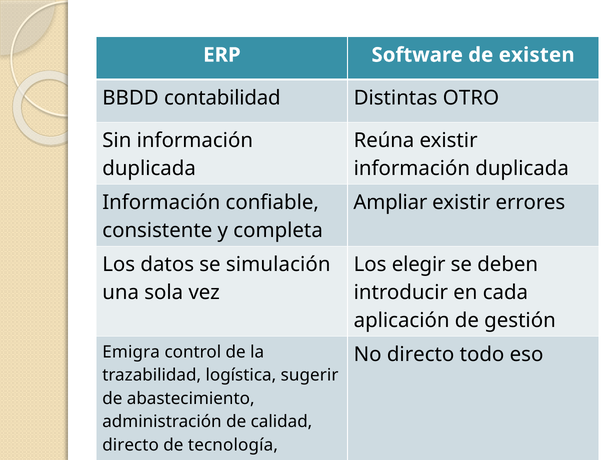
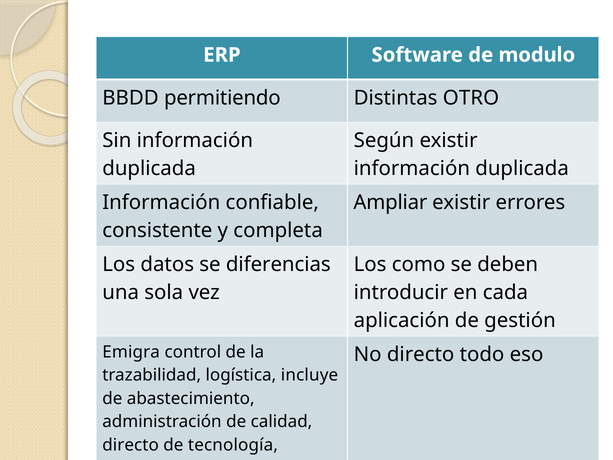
existen: existen -> modulo (537, 55)
contabilidad: contabilidad -> permitiendo (222, 98)
Reúna: Reúna -> Según (384, 140)
simulación: simulación -> diferencias (278, 264)
elegir: elegir -> como (419, 264)
sugerir: sugerir -> incluye (310, 375)
